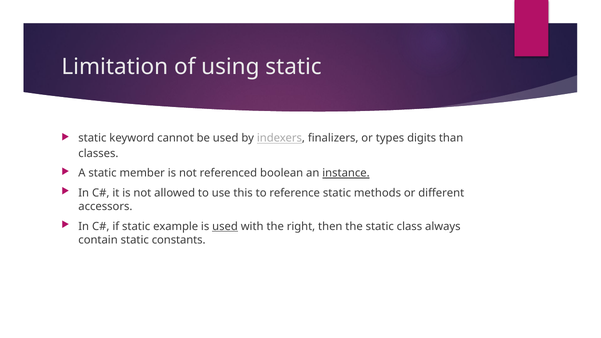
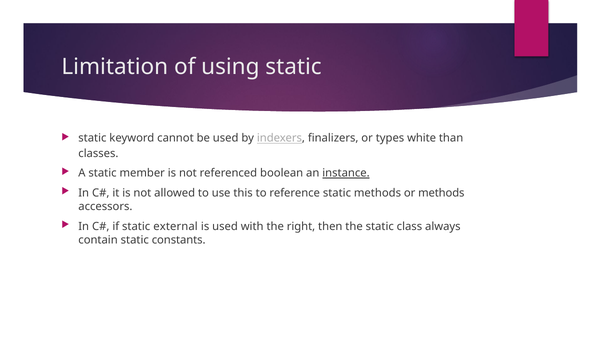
digits: digits -> white (422, 138)
or different: different -> methods (441, 193)
example: example -> external (176, 226)
used underline: present -> none (225, 226)
